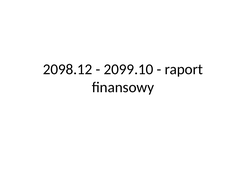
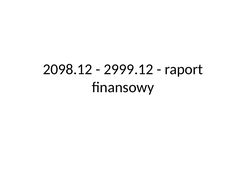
2099.10: 2099.10 -> 2999.12 (128, 69)
